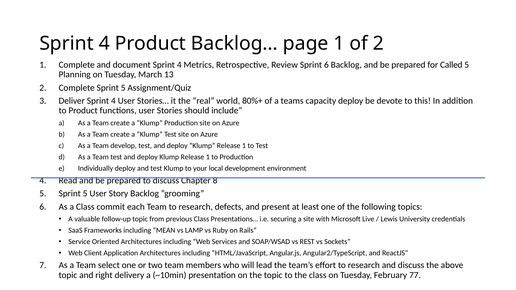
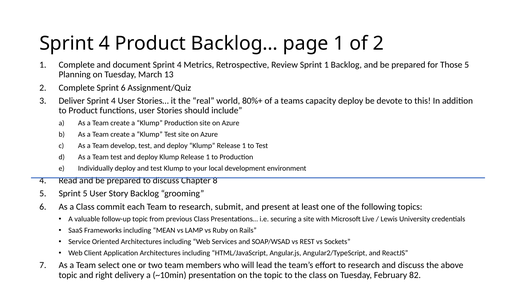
Sprint 6: 6 -> 1 (326, 65)
Called: Called -> Those (451, 65)
Complete Sprint 5: 5 -> 6 (123, 88)
defects: defects -> submit (229, 207)
77: 77 -> 82 (415, 275)
